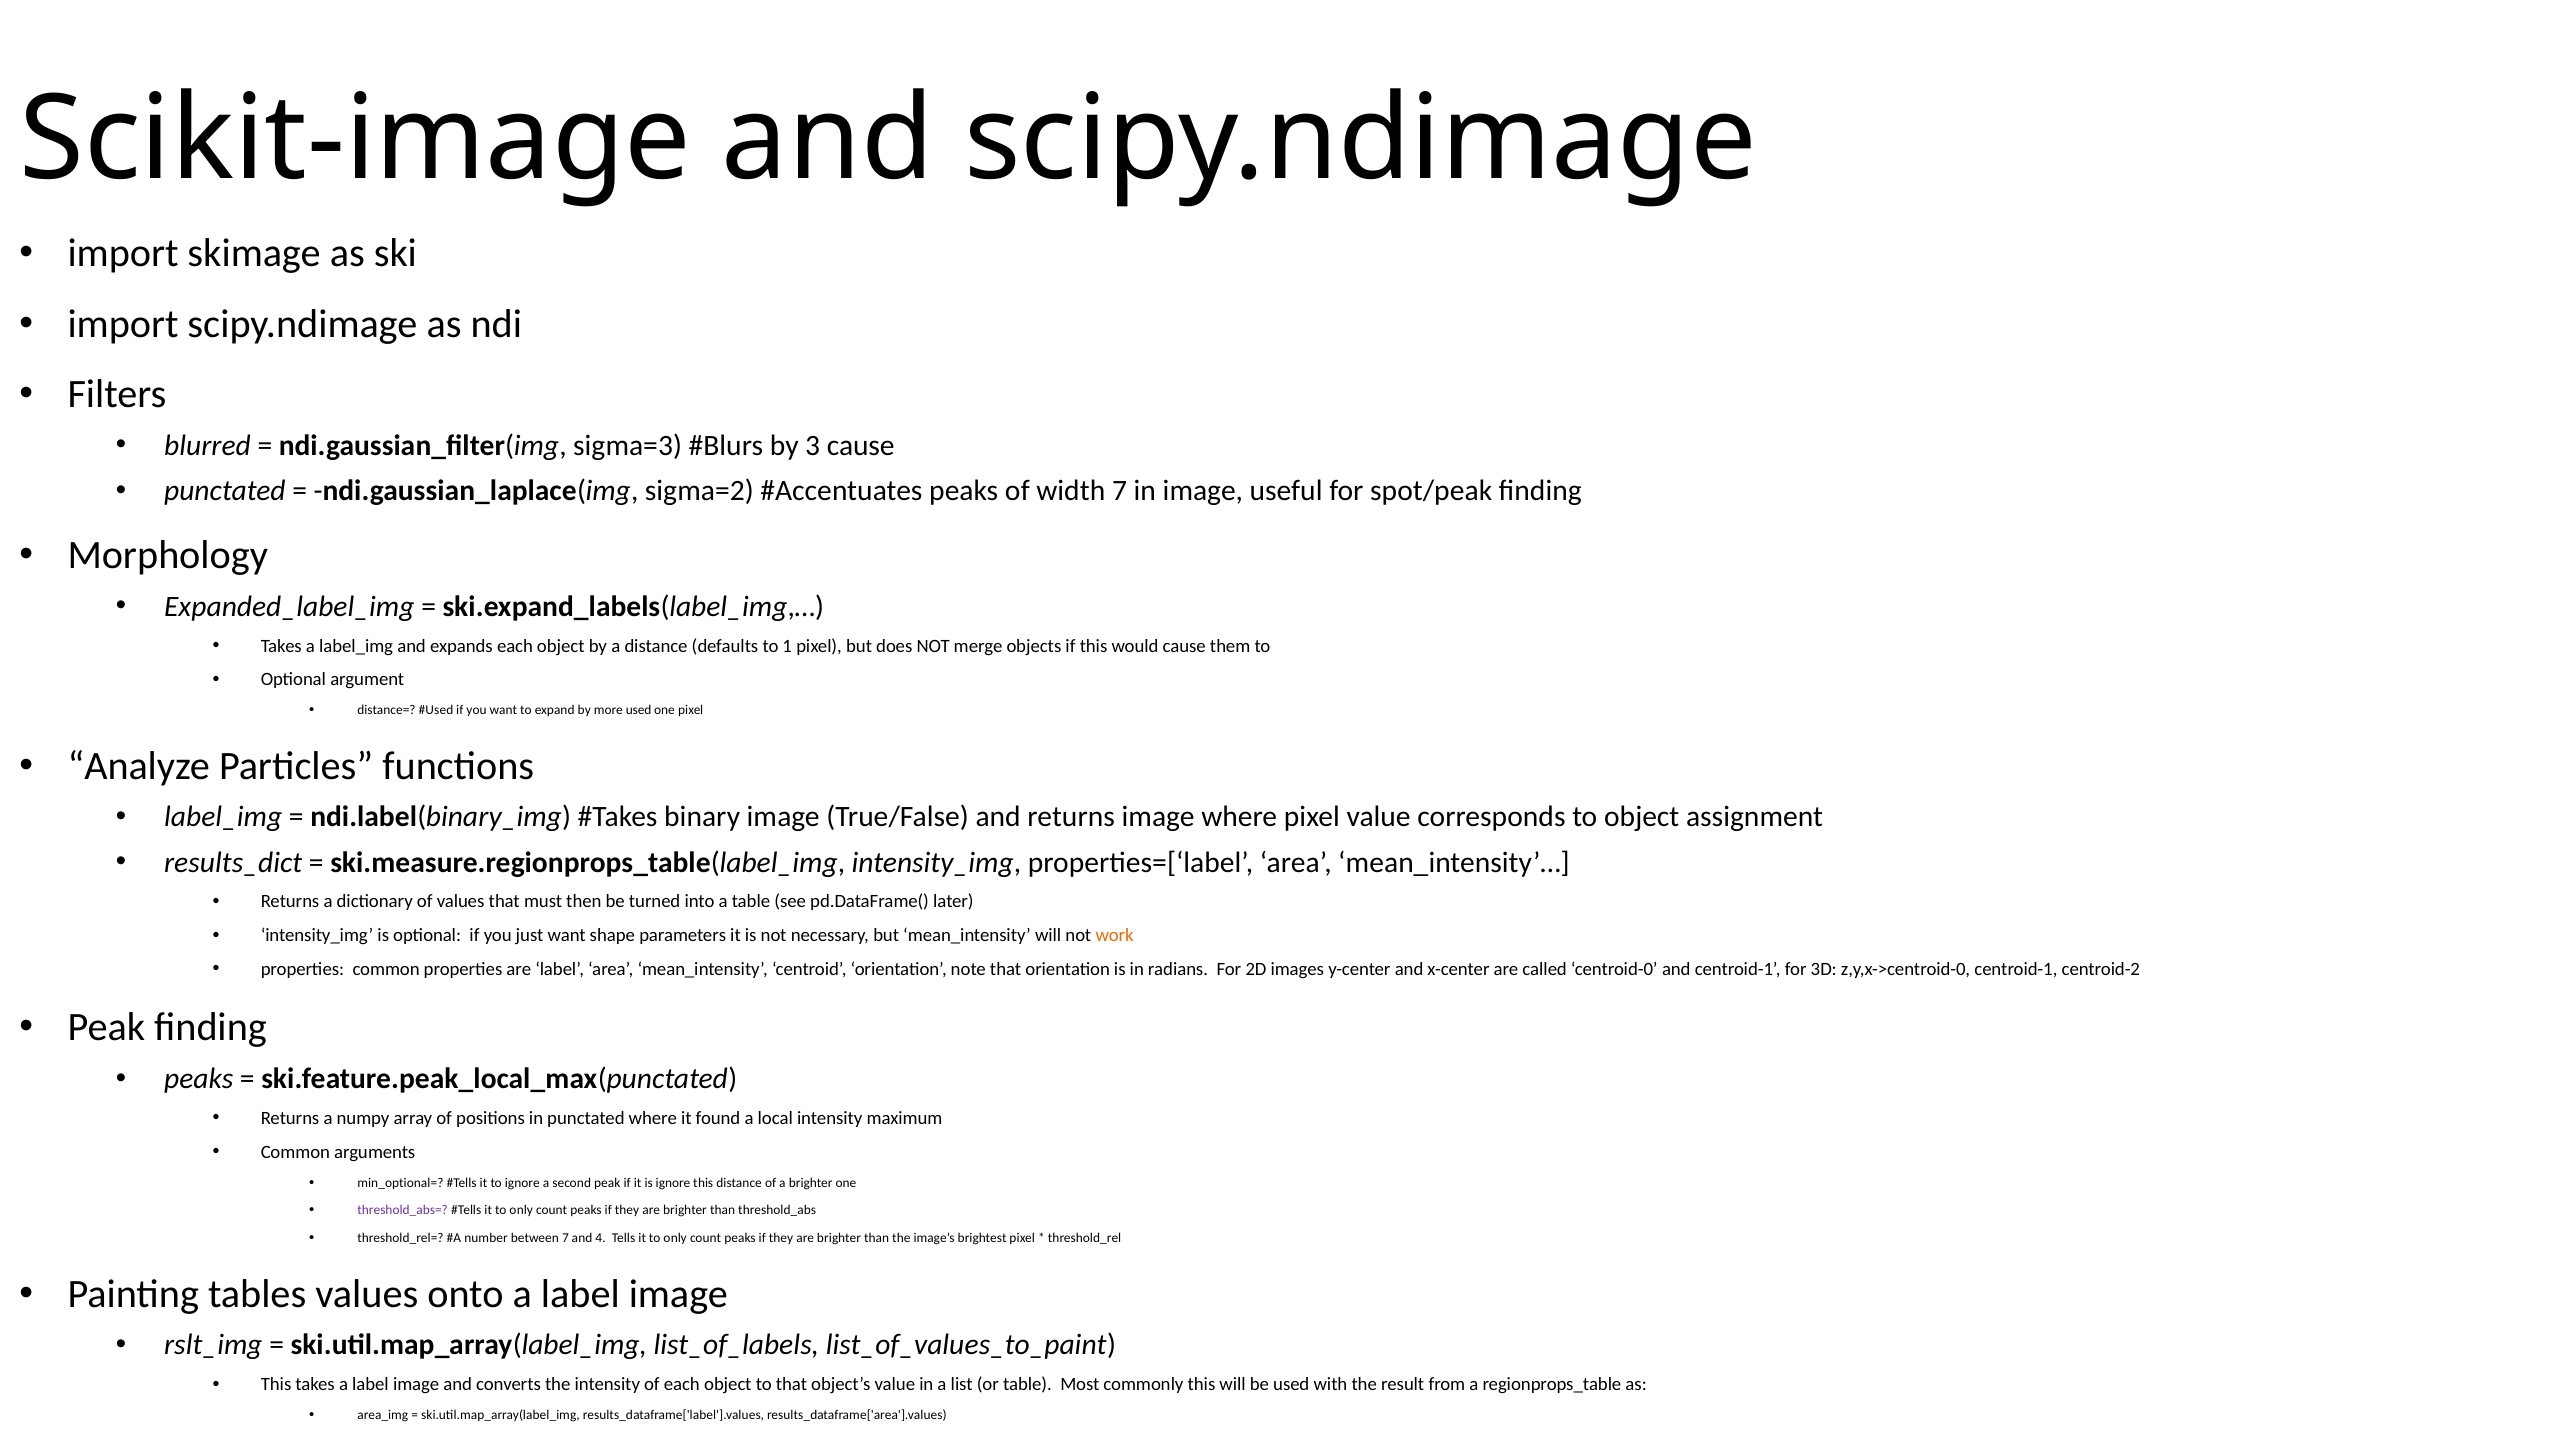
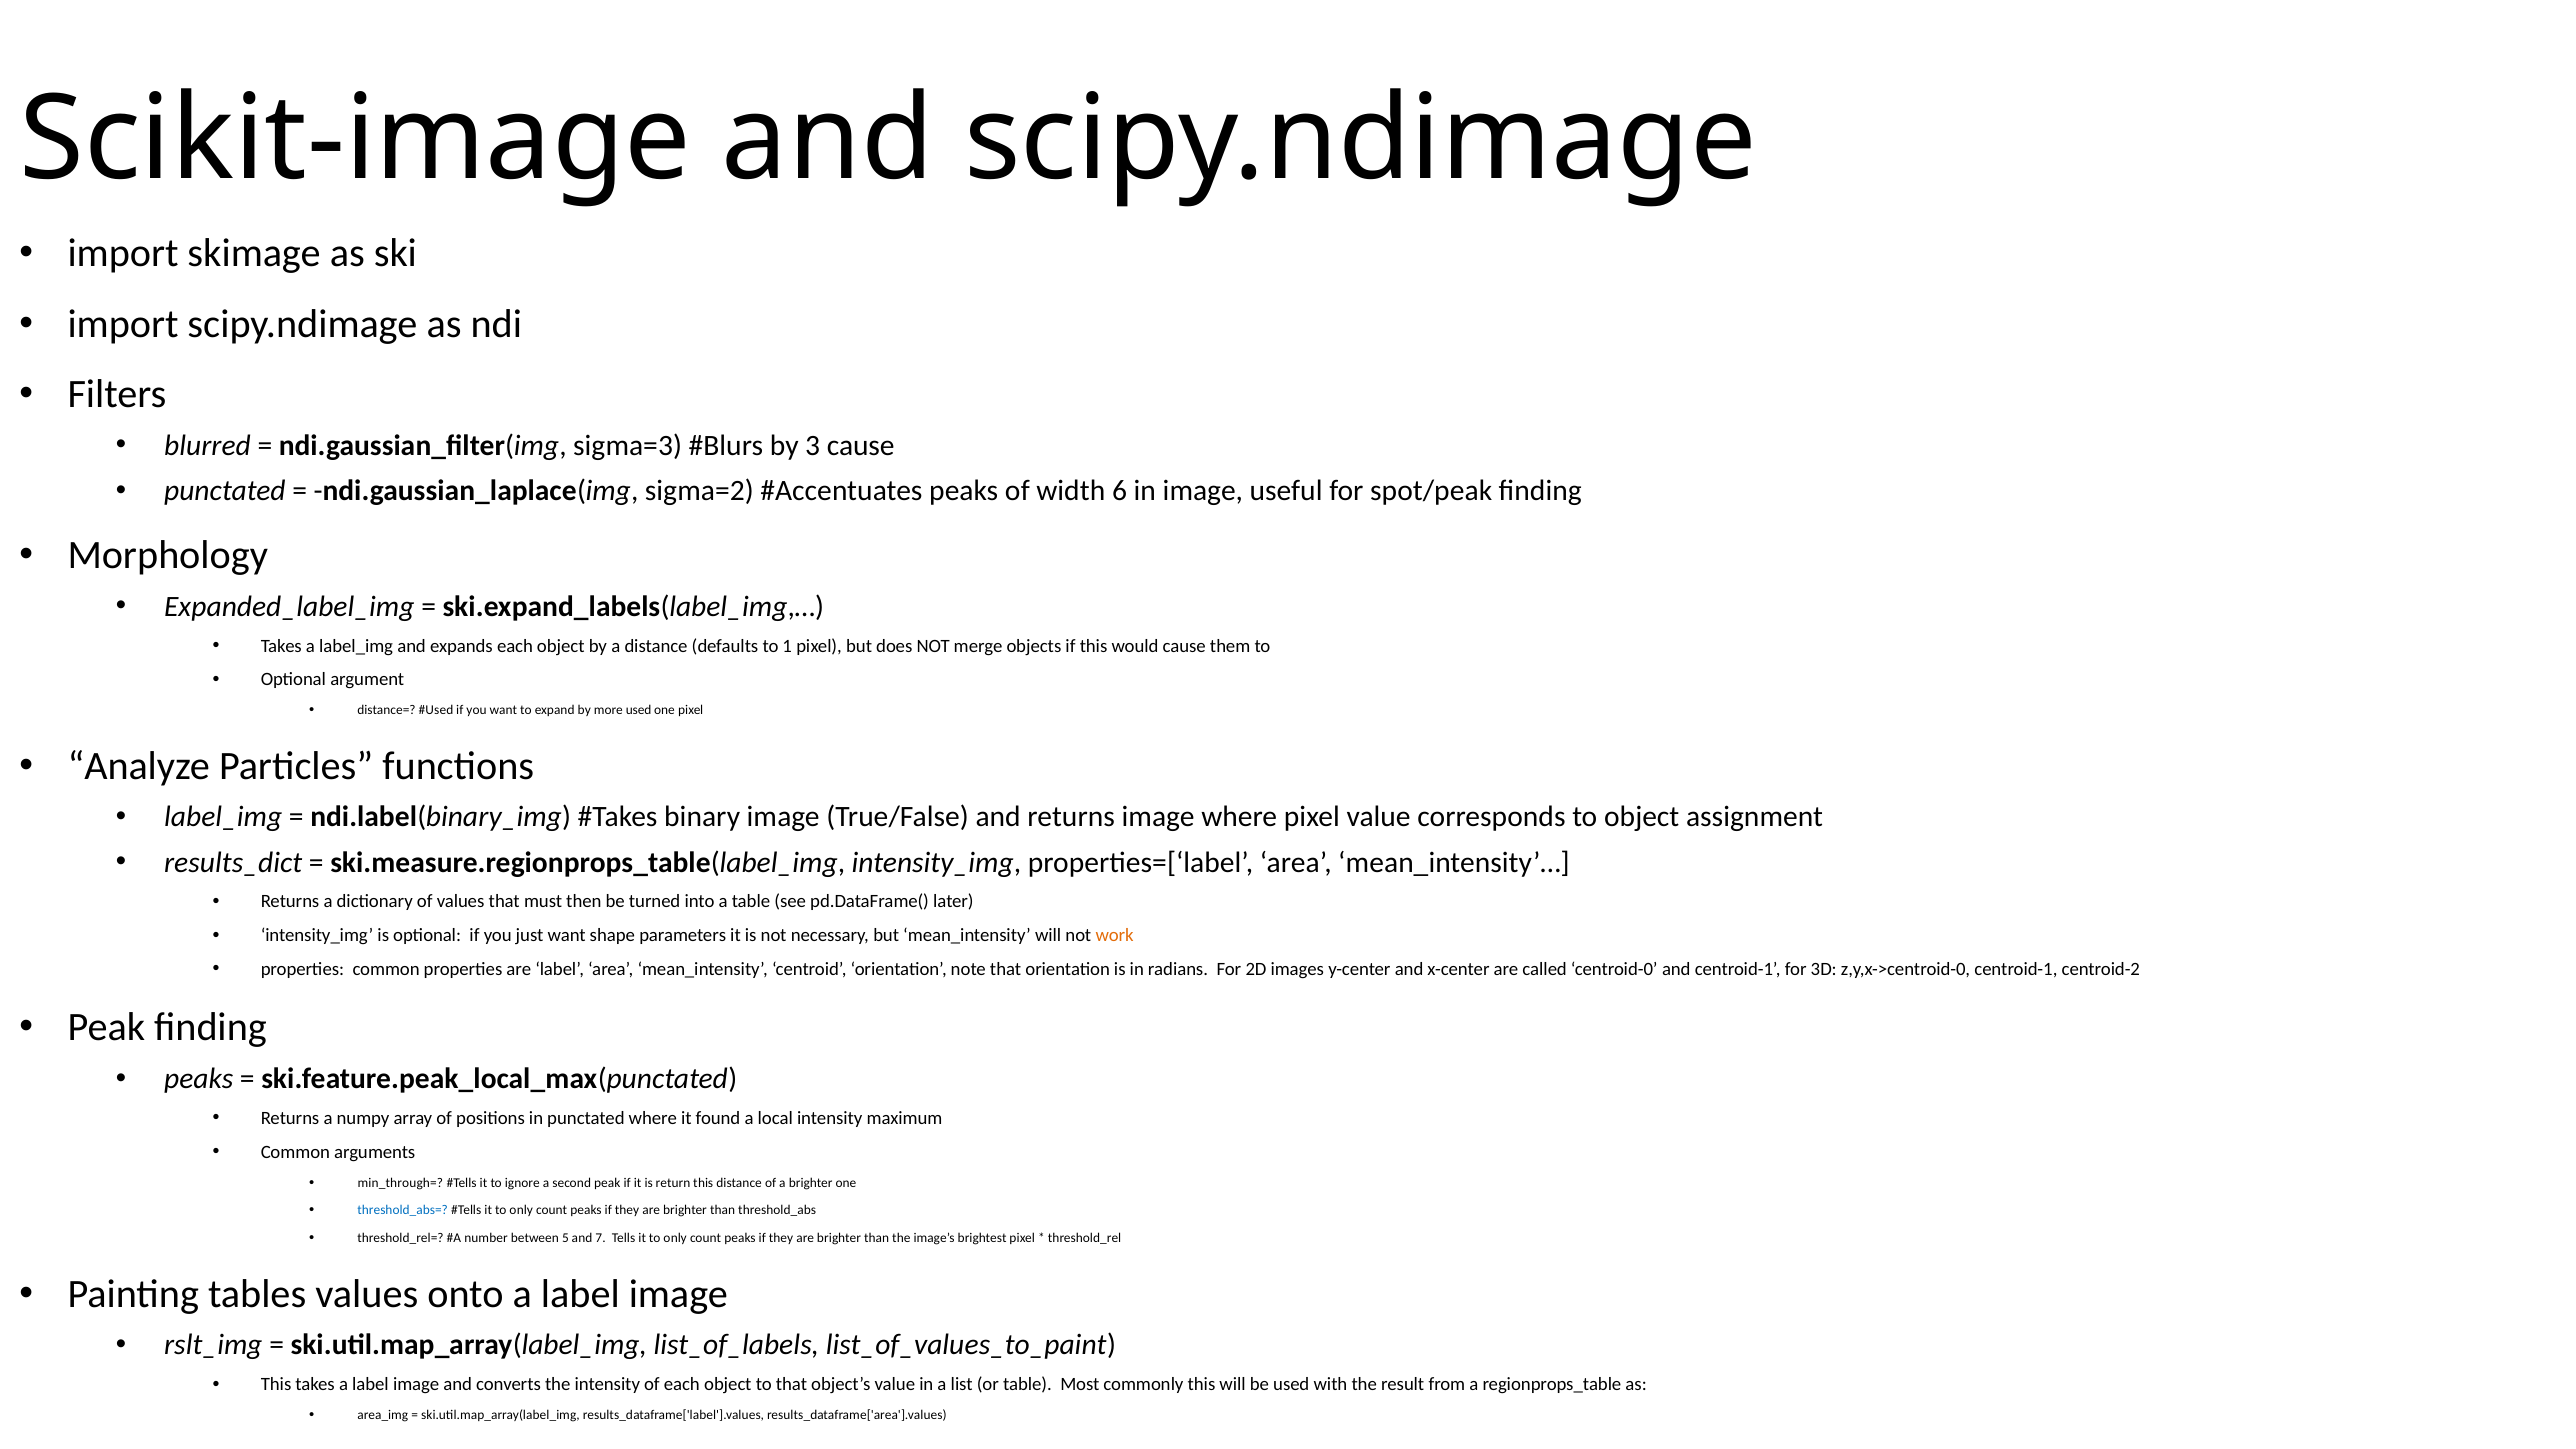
width 7: 7 -> 6 (1120, 491)
min_optional=: min_optional= -> min_through= (400, 1183)
is ignore: ignore -> return (673, 1183)
threshold_abs= colour: purple -> blue (403, 1210)
between 7: 7 -> 5 (565, 1238)
4: 4 -> 7 (601, 1238)
